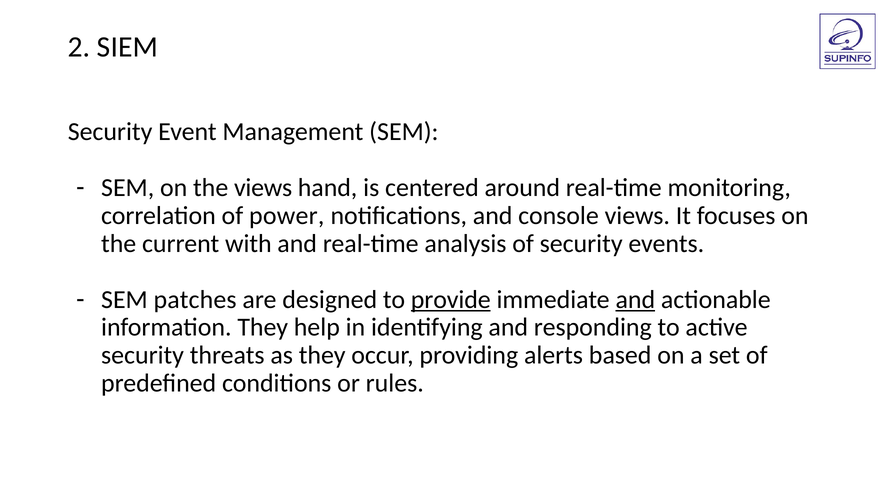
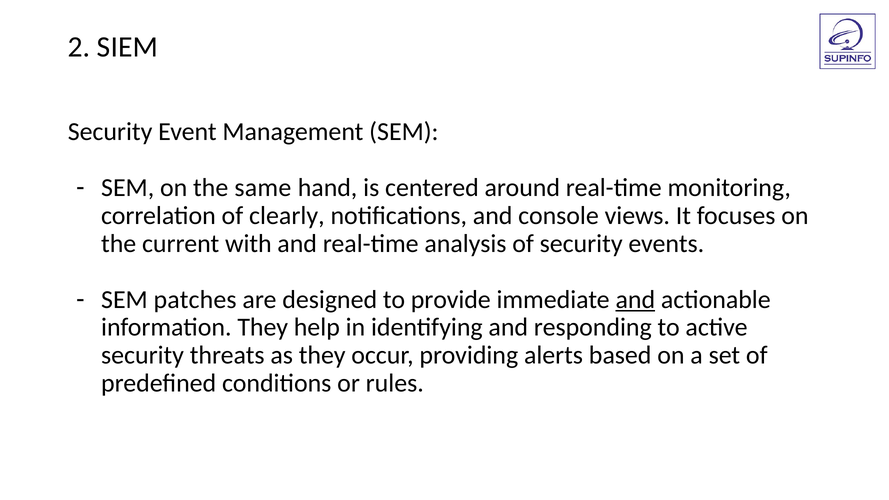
the views: views -> same (263, 188)
power: power -> clearly (287, 216)
provide underline: present -> none (451, 299)
